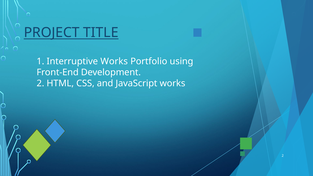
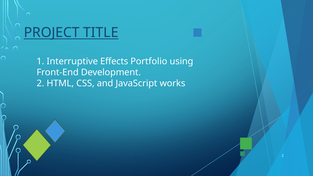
Interruptive Works: Works -> Effects (114, 61)
